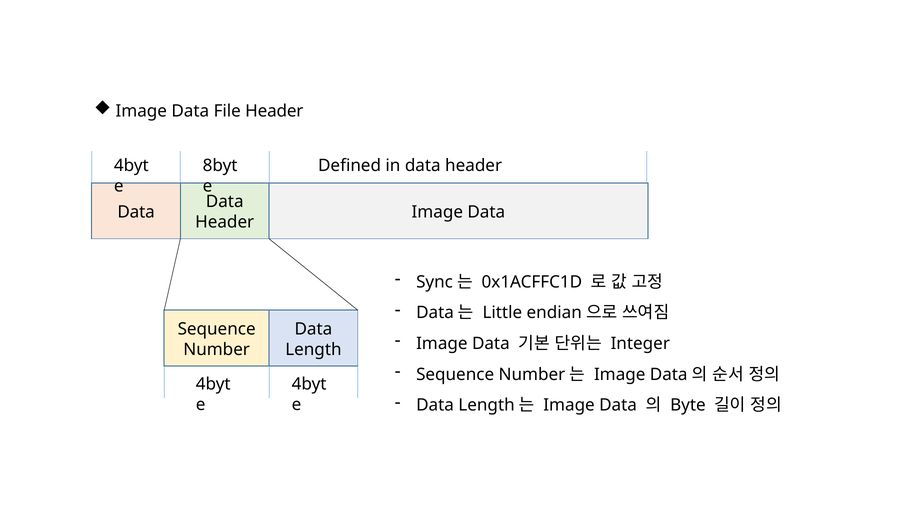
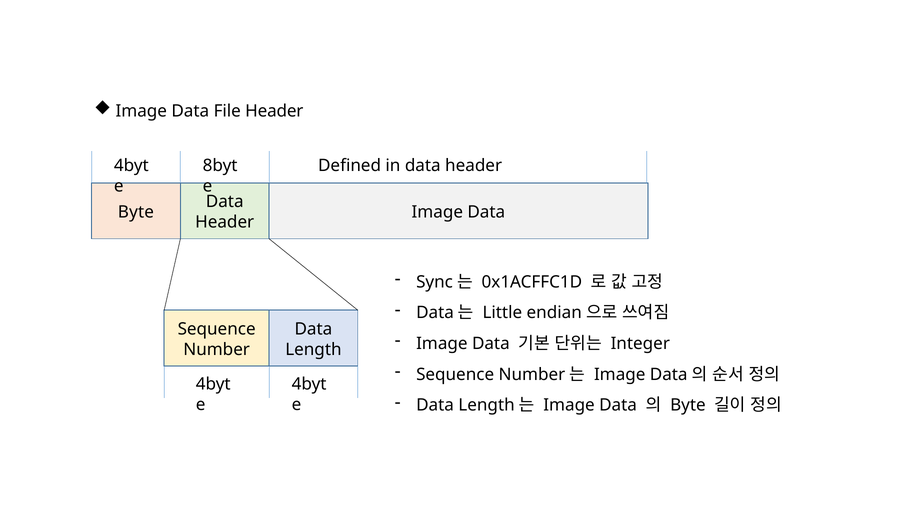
Data: Data -> Byte (136, 212)
